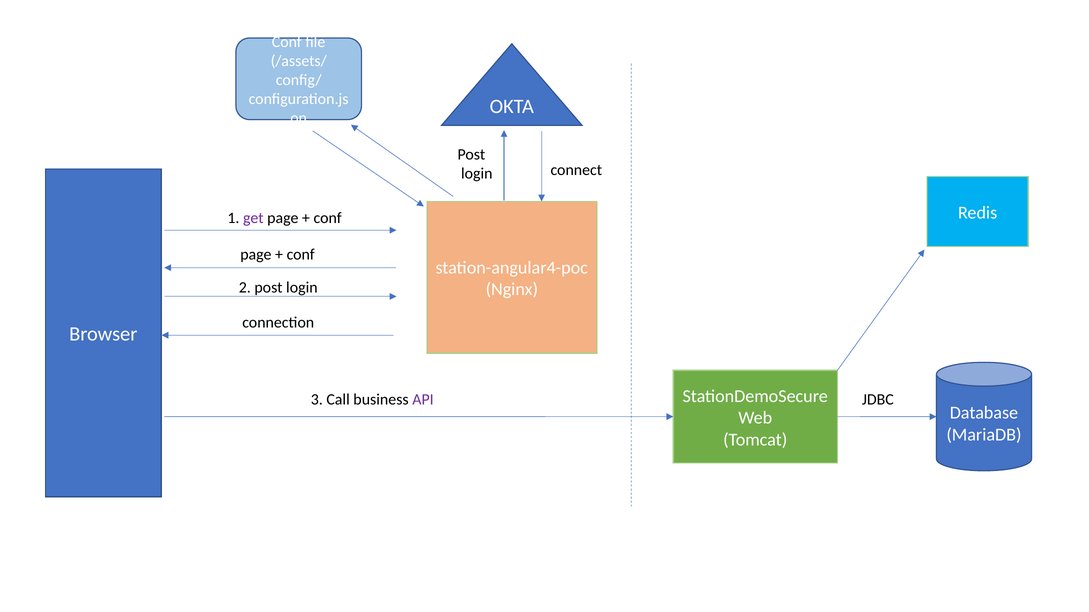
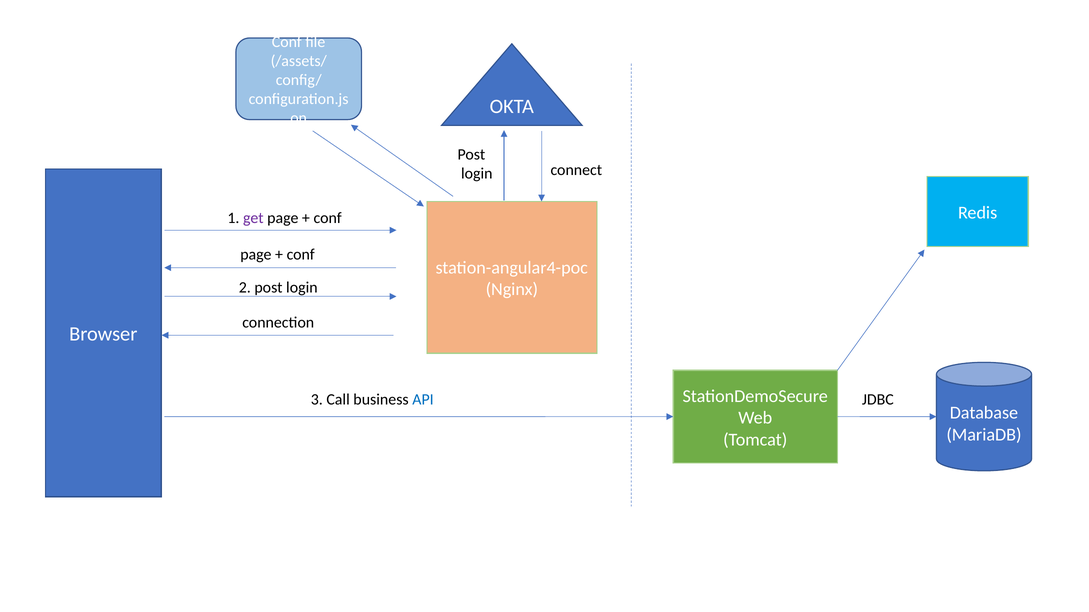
API colour: purple -> blue (423, 400)
